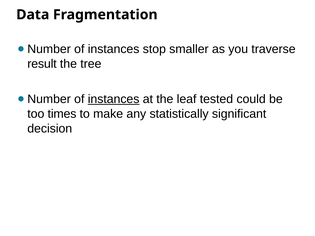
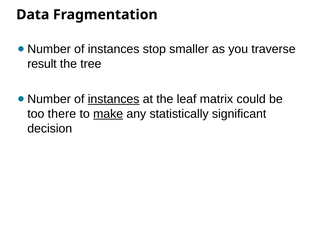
tested: tested -> matrix (216, 99)
times: times -> there (62, 114)
make underline: none -> present (108, 114)
